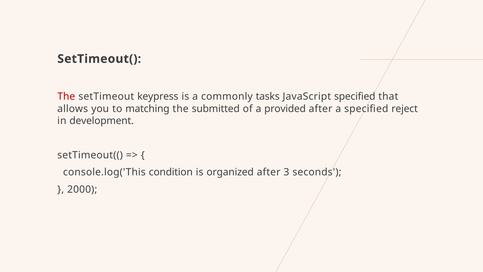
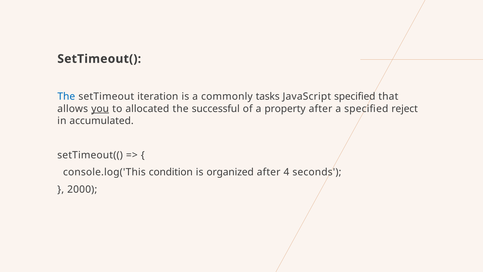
The colour: red -> blue (66, 97)
keypress: keypress -> iteration (158, 97)
you underline: none -> present (100, 109)
matching: matching -> allocated (147, 109)
submitted: submitted -> successful (216, 109)
provided: provided -> property (285, 109)
development: development -> accumulated (102, 121)
3: 3 -> 4 (286, 172)
